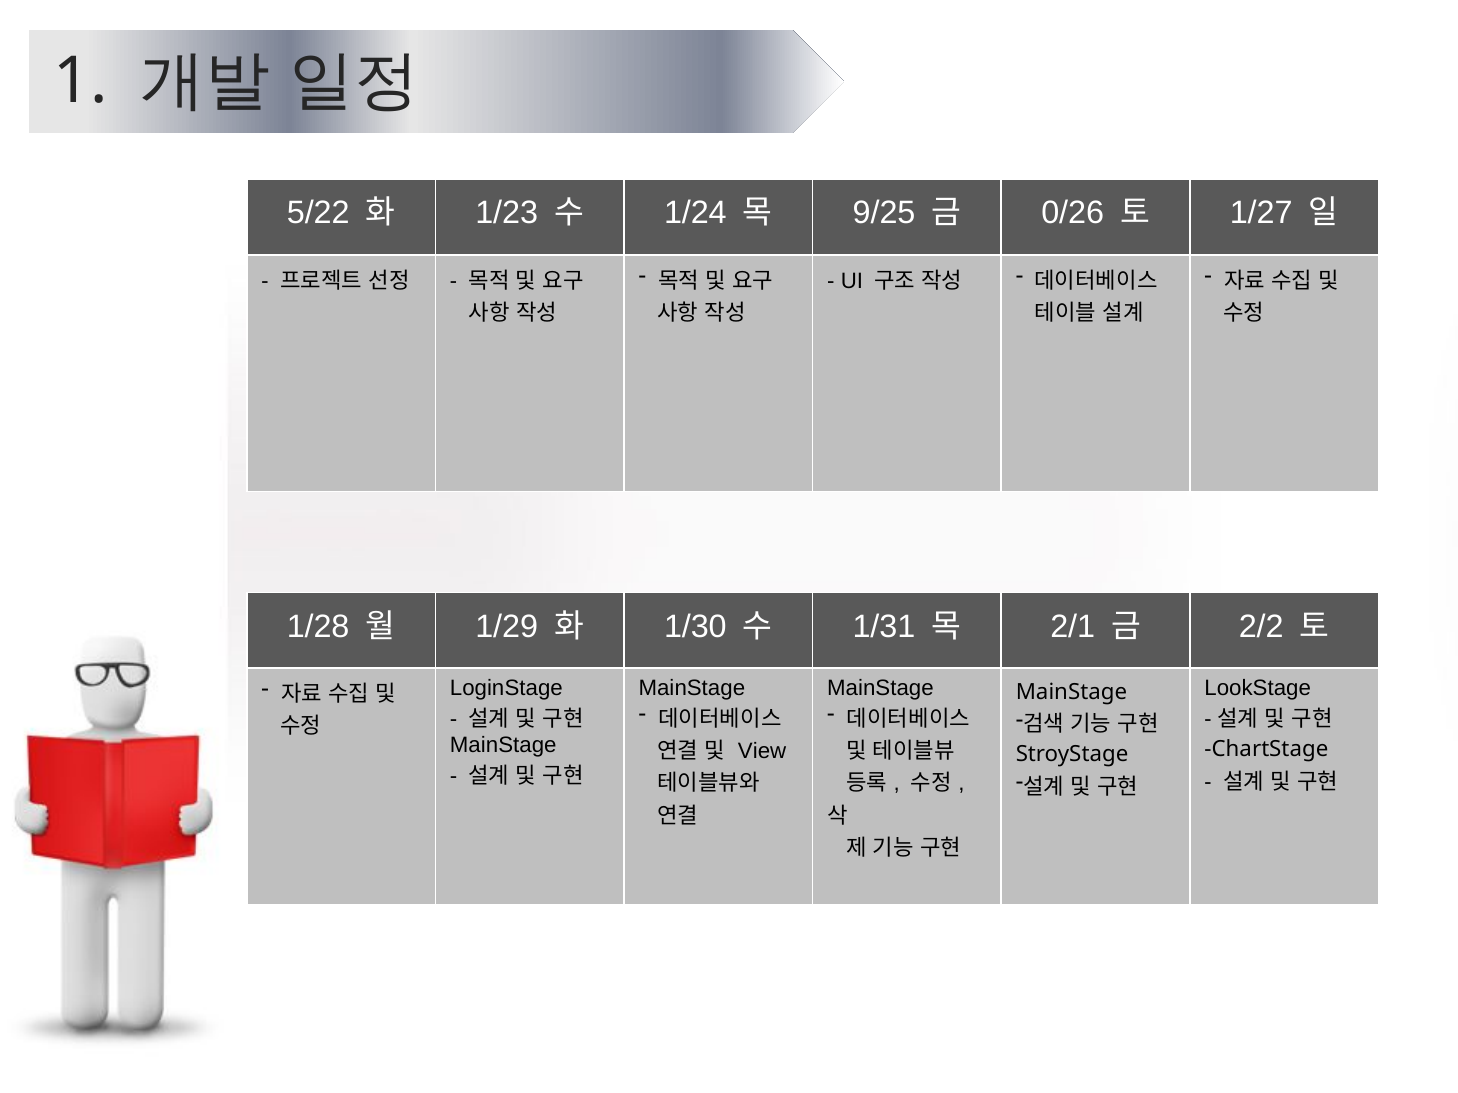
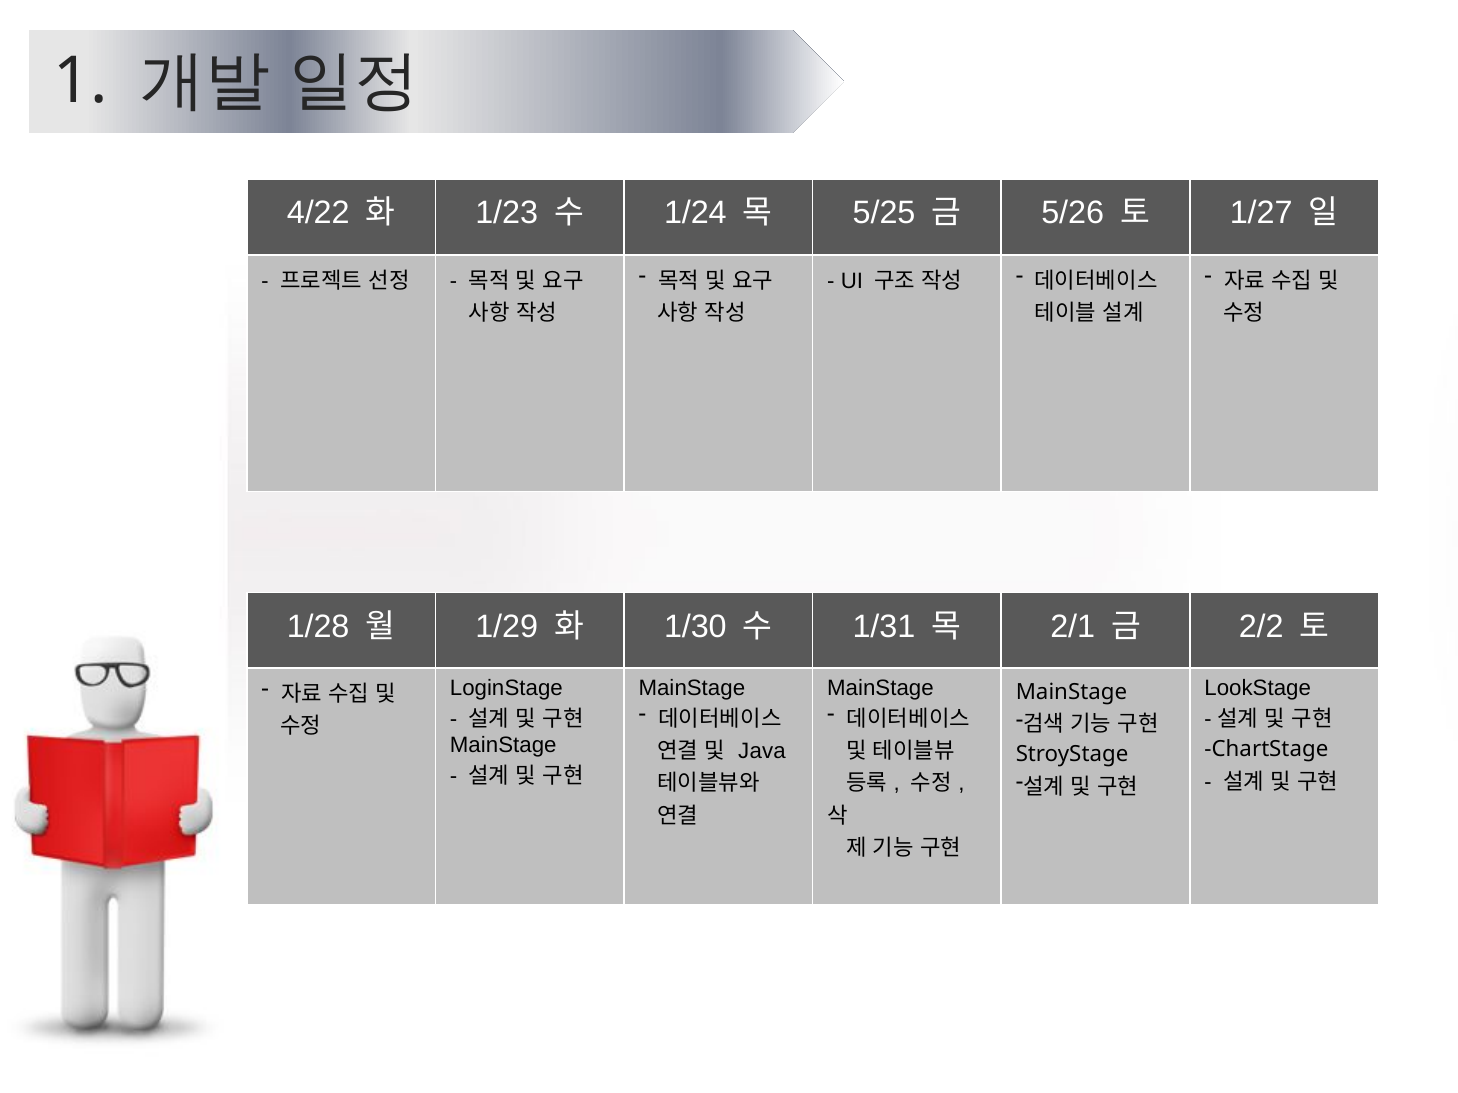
5/22: 5/22 -> 4/22 (318, 213)
9/25: 9/25 -> 5/25 (884, 213)
0/26: 0/26 -> 5/26 (1073, 213)
View: View -> Java (762, 752)
